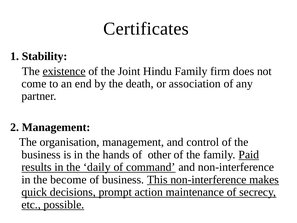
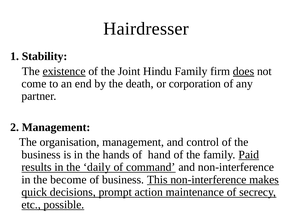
Certificates: Certificates -> Hairdresser (146, 29)
does underline: none -> present (244, 71)
association: association -> corporation (195, 84)
other: other -> hand (159, 154)
